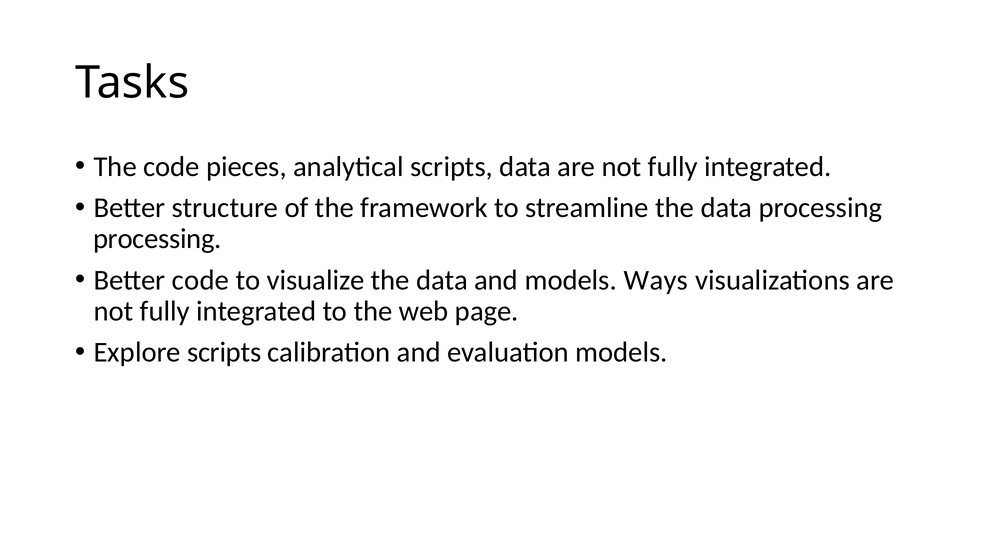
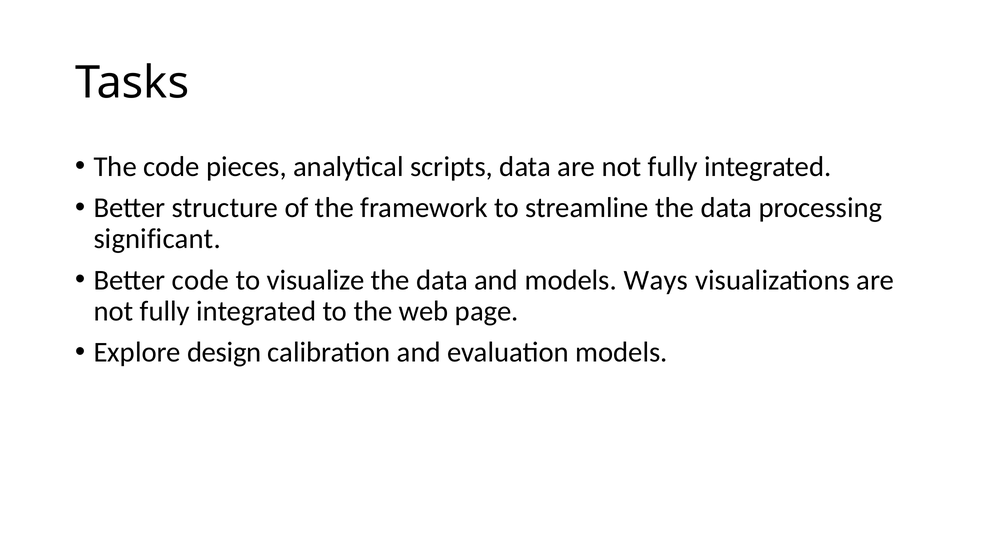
processing: processing -> significant (157, 239)
Explore scripts: scripts -> design (224, 353)
